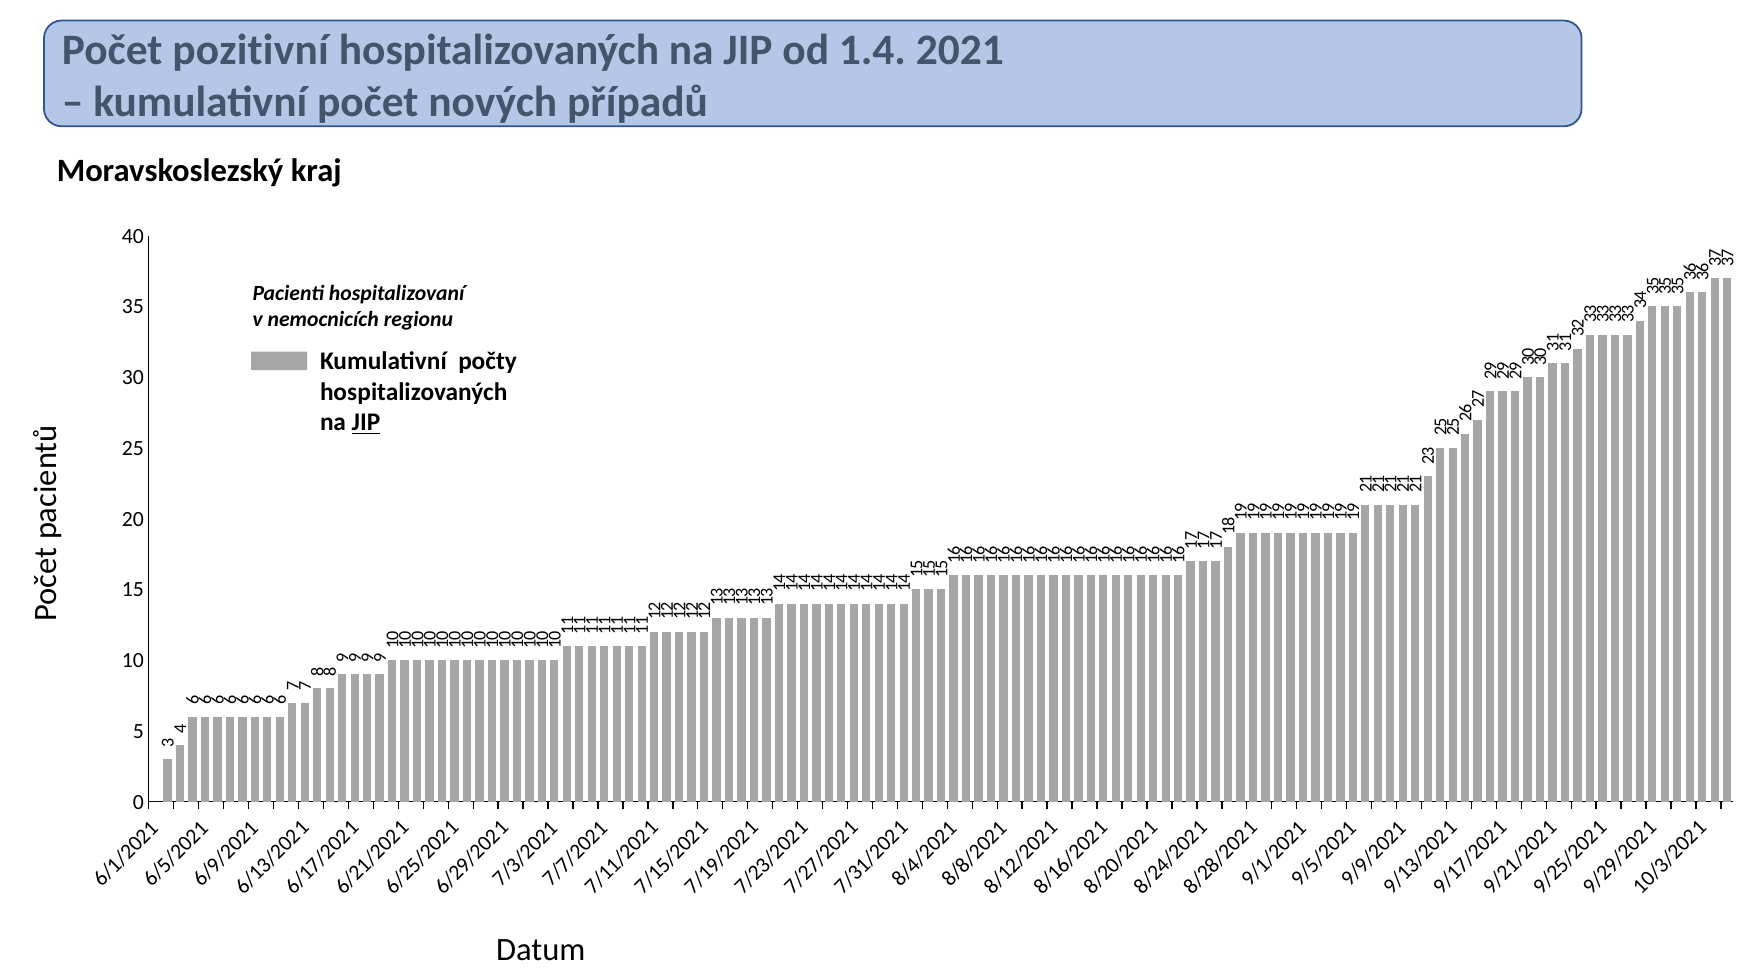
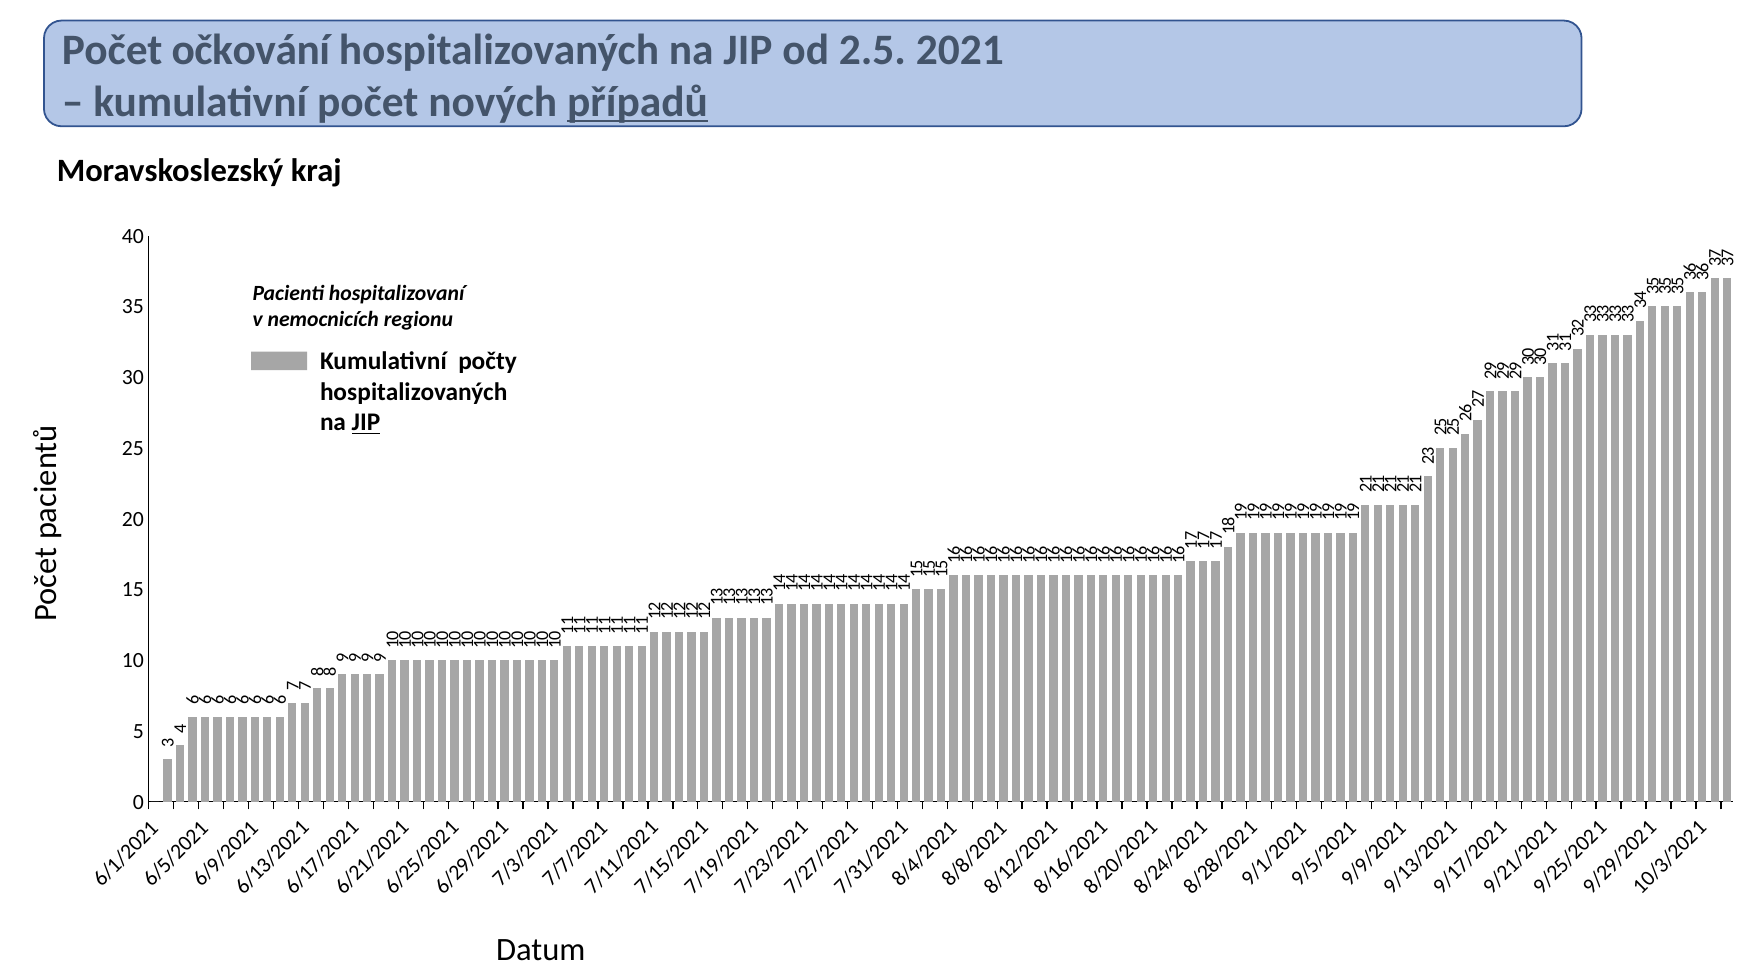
pozitivní: pozitivní -> očkování (251, 50)
1.4: 1.4 -> 2.5 (872, 50)
případů underline: none -> present (638, 103)
